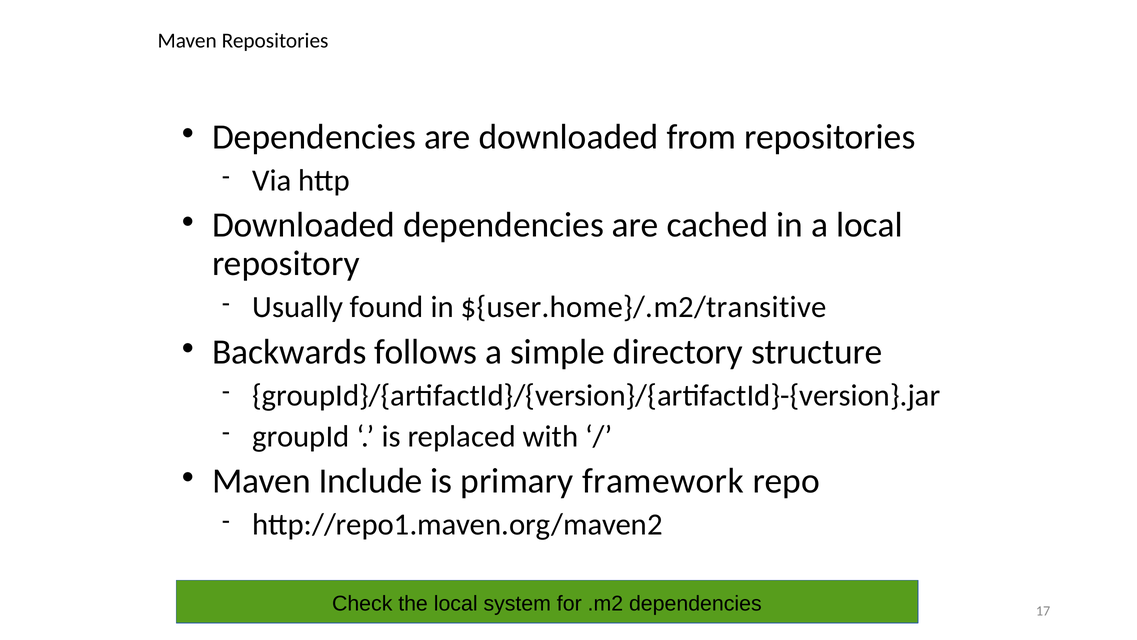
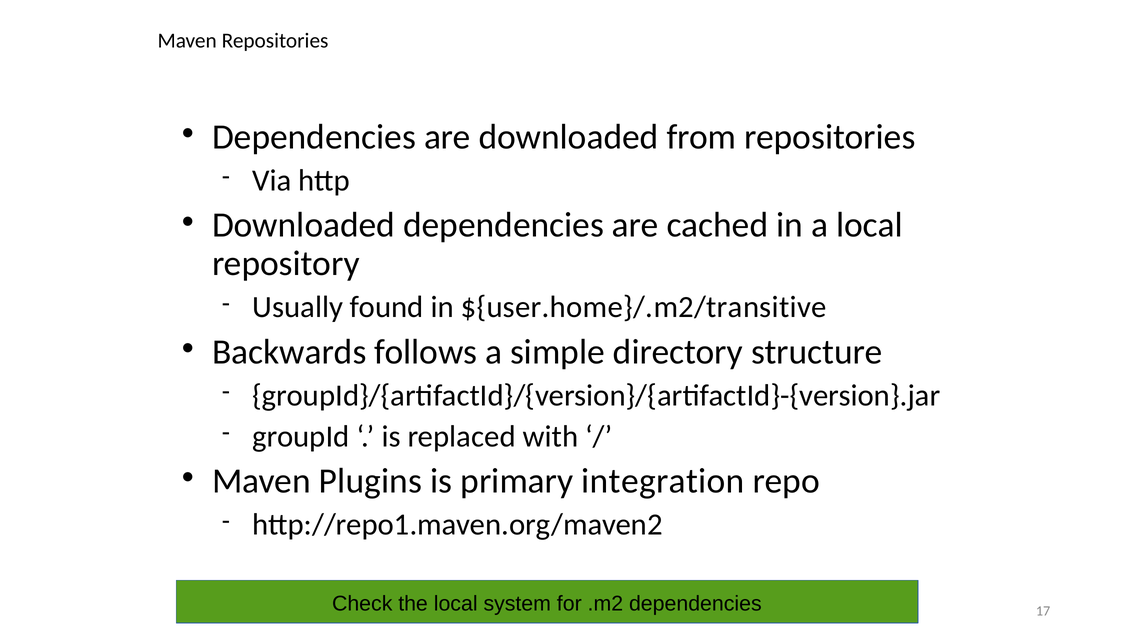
Include: Include -> Plugins (370, 481)
framework: framework -> integration (663, 481)
